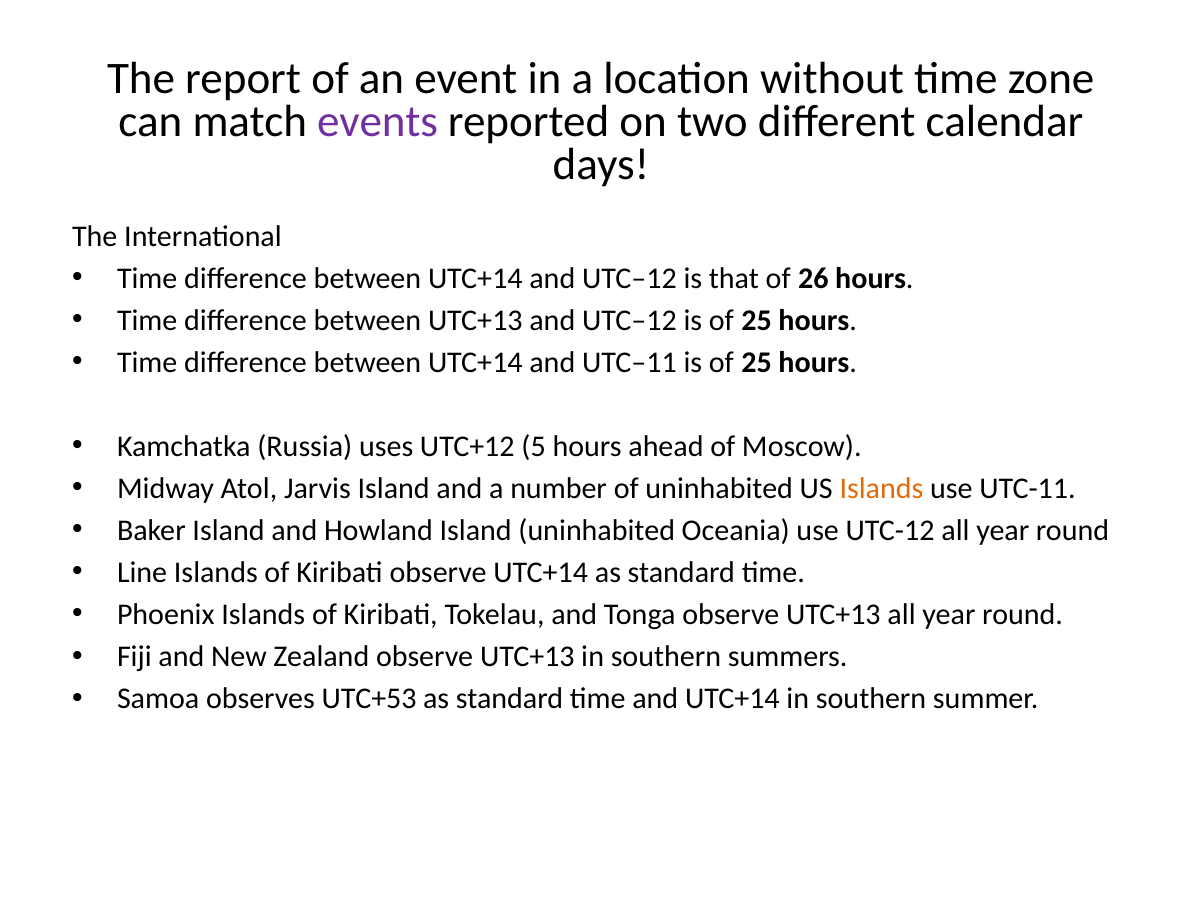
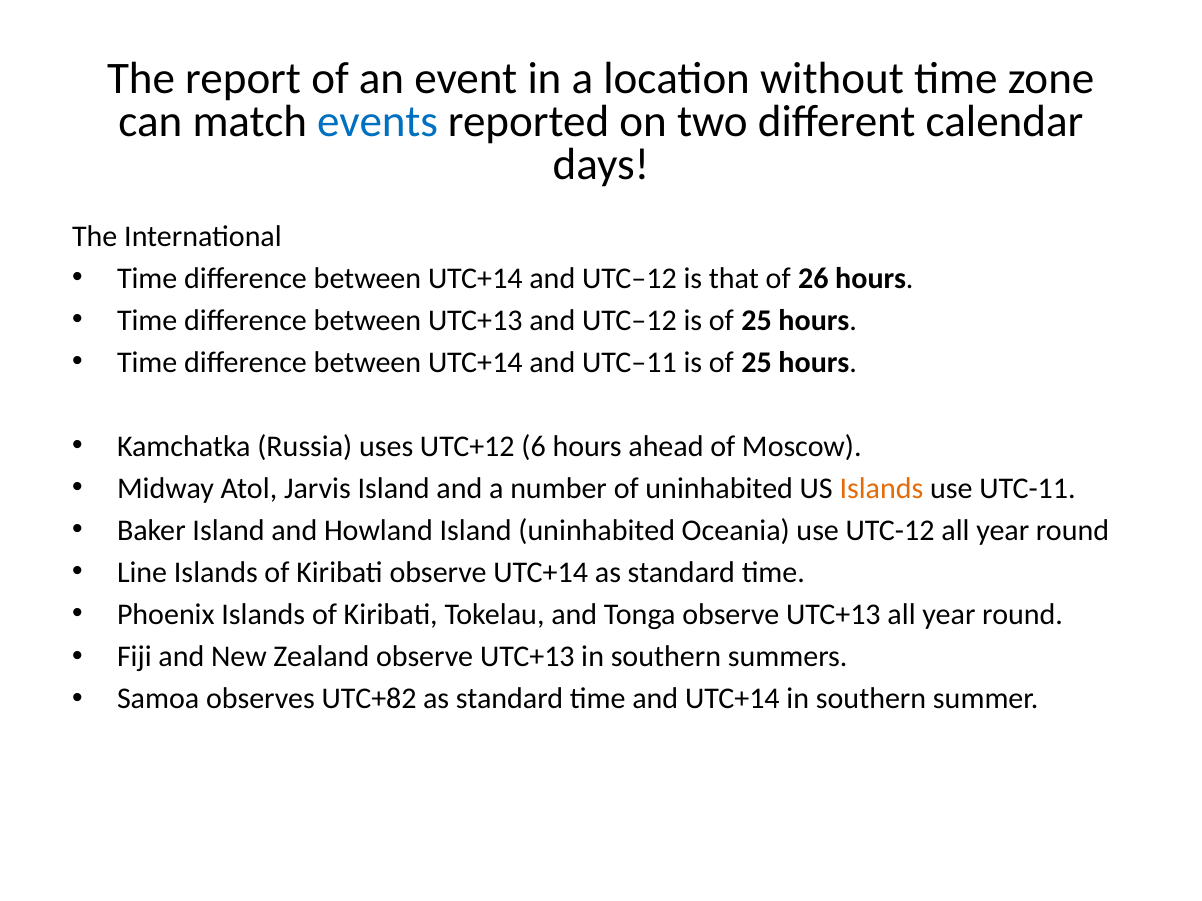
events colour: purple -> blue (378, 122)
5: 5 -> 6 (534, 447)
UTC+53: UTC+53 -> UTC+82 (369, 699)
